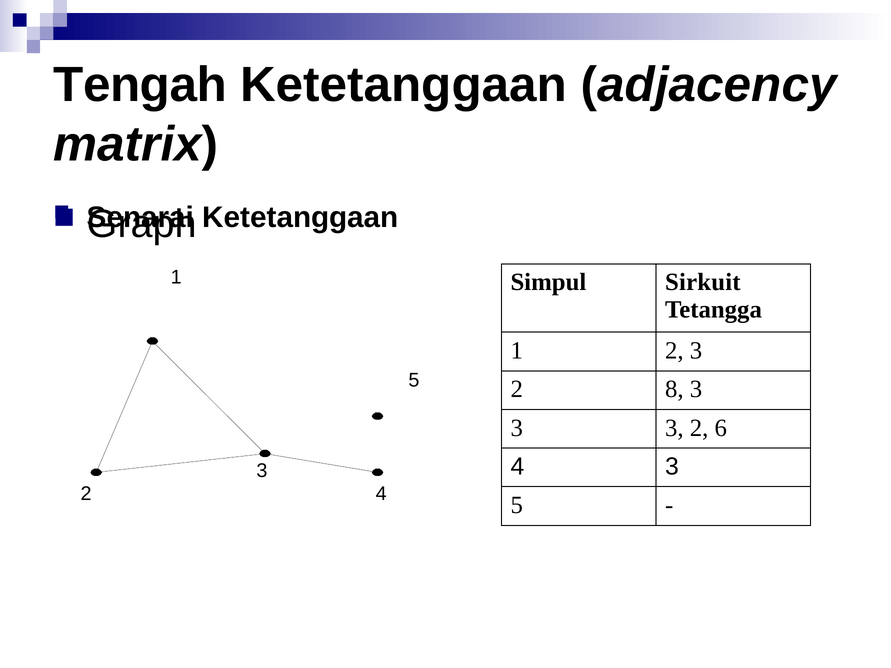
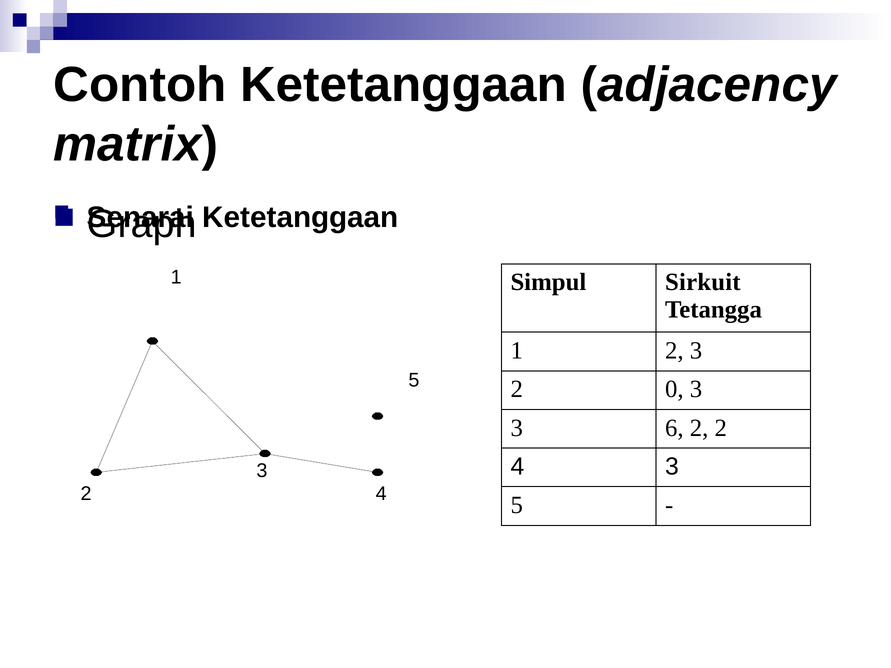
Tengah: Tengah -> Contoh (140, 85)
8: 8 -> 0 (674, 389)
3: 3 -> 6 (674, 428)
2 6: 6 -> 2 (721, 428)
